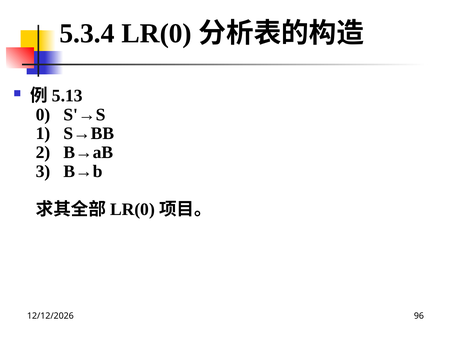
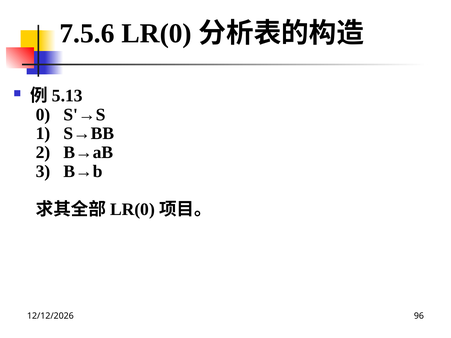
5.3.4: 5.3.4 -> 7.5.6 (87, 34)
